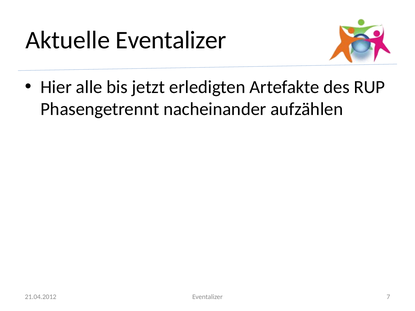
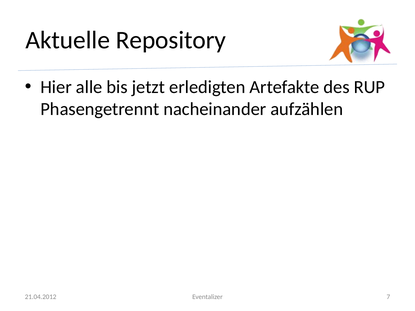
Aktuelle Eventalizer: Eventalizer -> Repository (171, 40)
